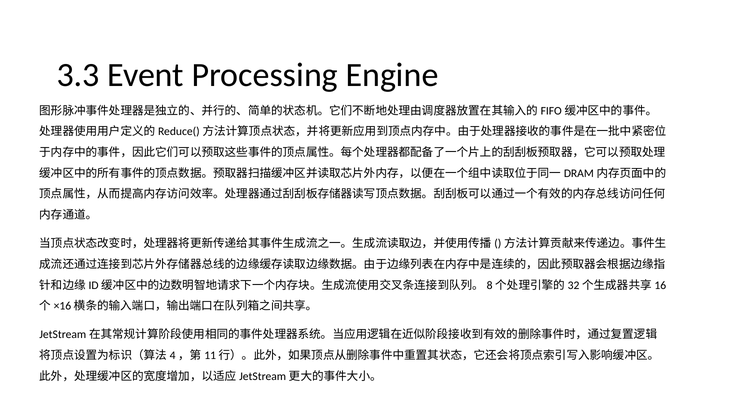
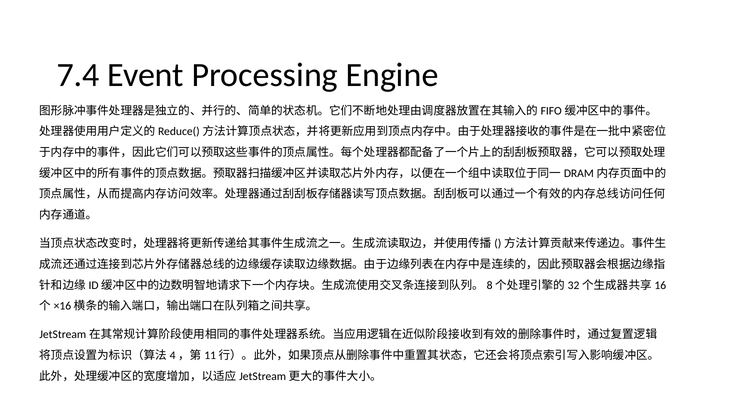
3.3: 3.3 -> 7.4 (78, 75)
